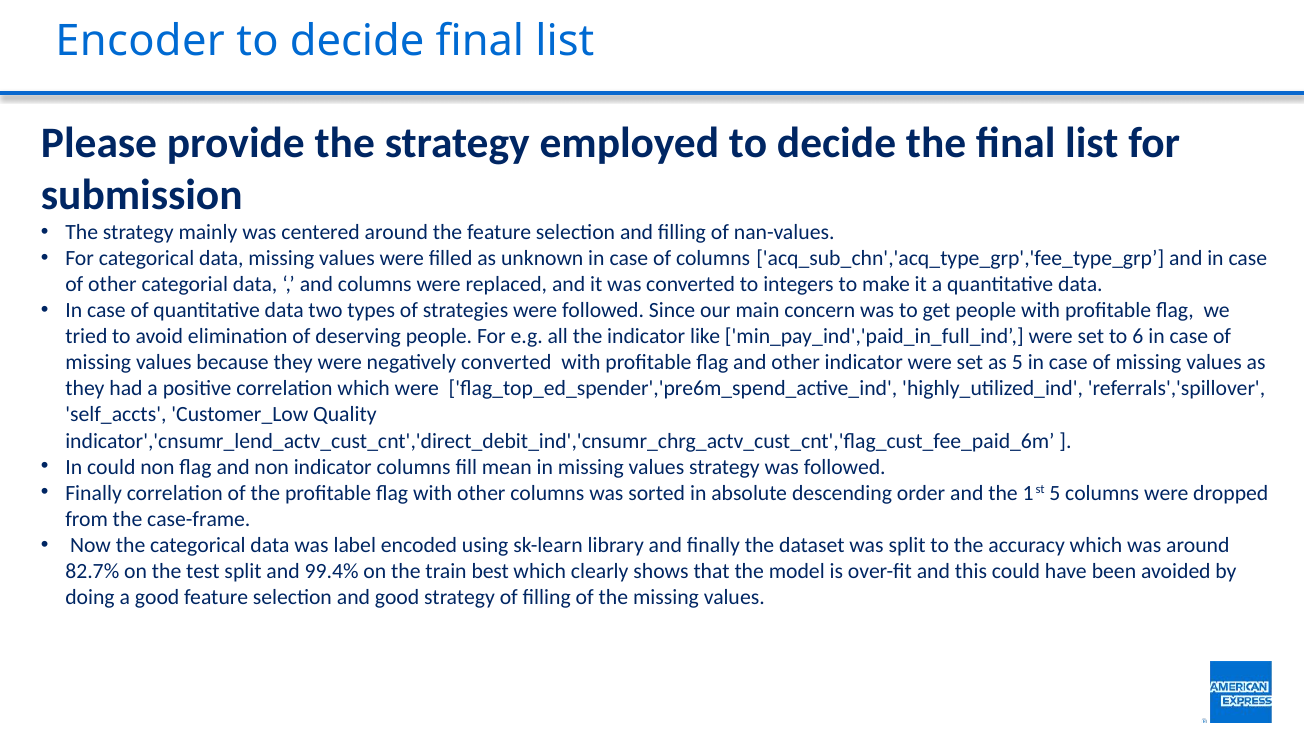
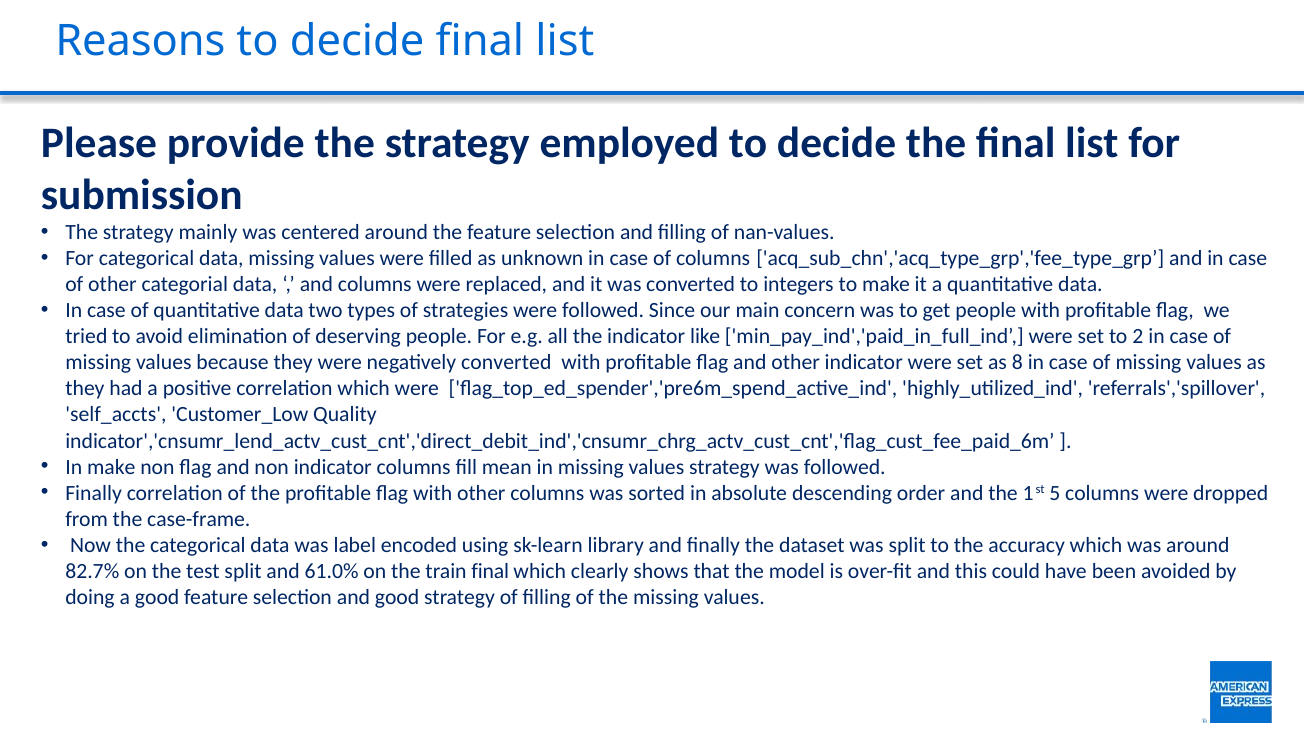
Encoder: Encoder -> Reasons (140, 41)
6: 6 -> 2 (1138, 337)
as 5: 5 -> 8 (1017, 363)
In could: could -> make (111, 467)
99.4%: 99.4% -> 61.0% (332, 572)
train best: best -> final (490, 572)
